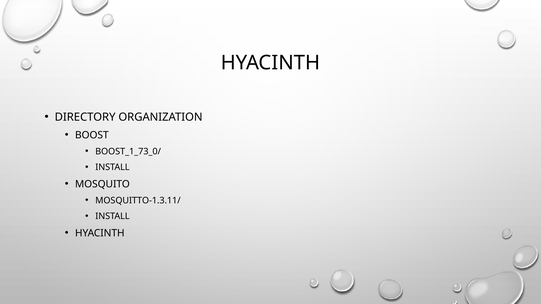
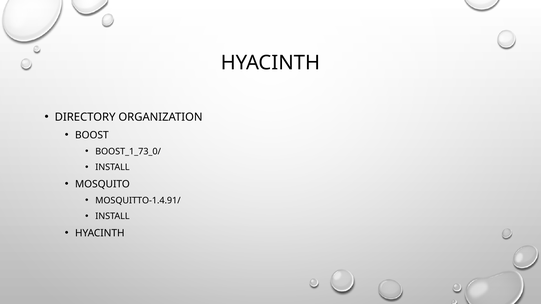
MOSQUITTO-1.3.11/: MOSQUITTO-1.3.11/ -> MOSQUITTO-1.4.91/ (138, 201)
